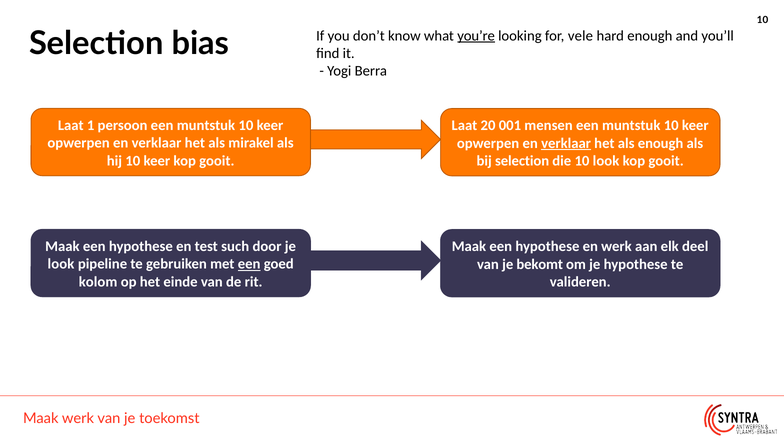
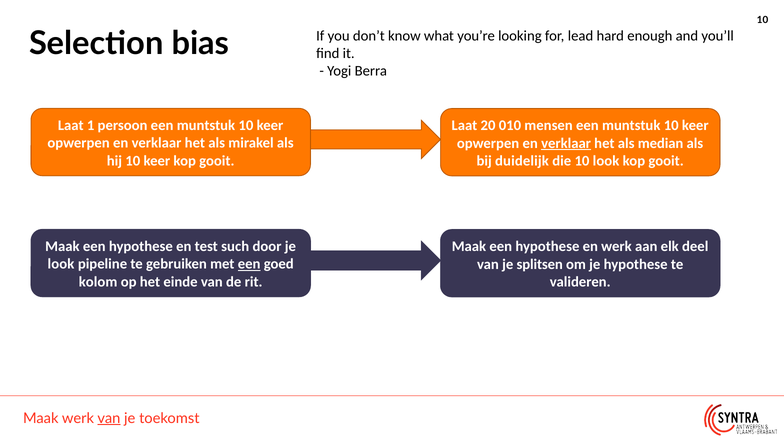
you’re underline: present -> none (476, 36)
vele: vele -> lead (580, 36)
001: 001 -> 010 (510, 126)
als enough: enough -> median (661, 143)
bij selection: selection -> duidelijk (522, 161)
bekomt: bekomt -> splitsen (540, 264)
van underline: none -> present (109, 418)
